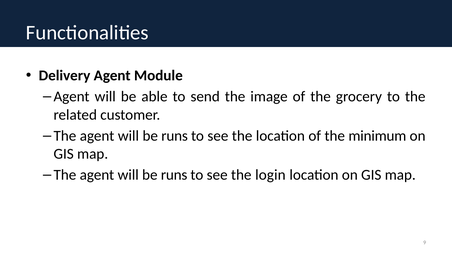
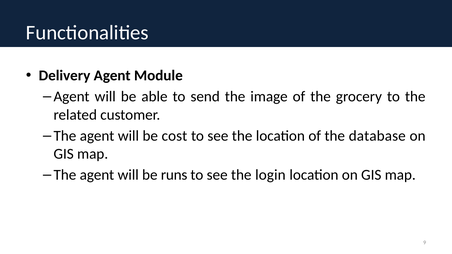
runs: runs -> cost (174, 136)
minimum: minimum -> database (377, 136)
